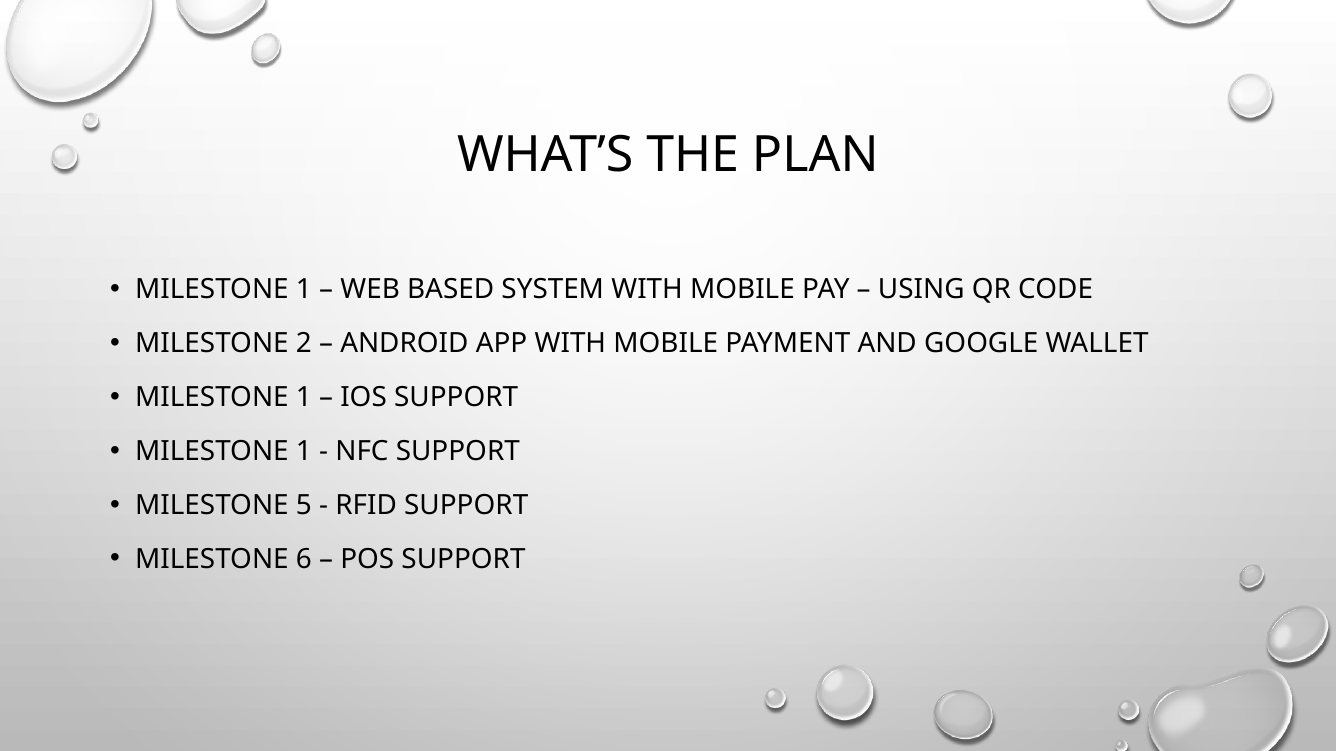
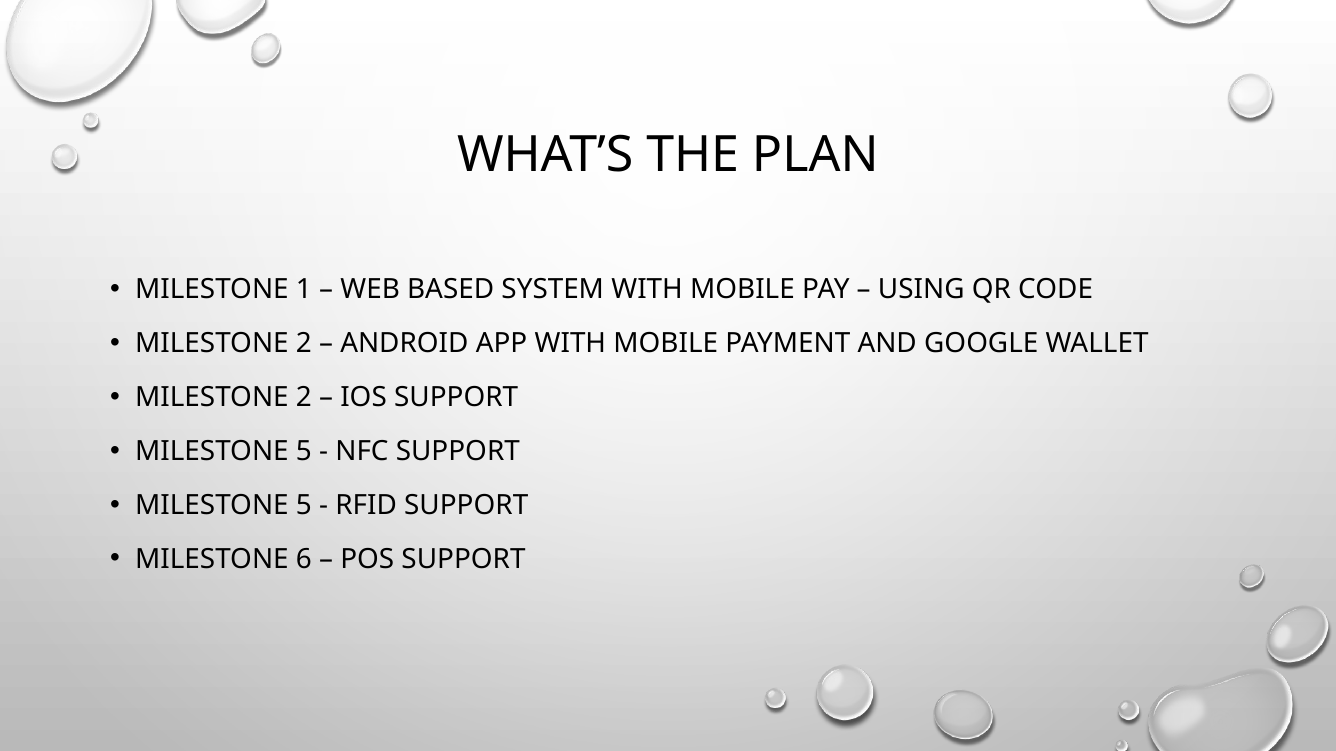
1: 1 -> 2 (304, 398)
1: 1 -> 5 (304, 452)
